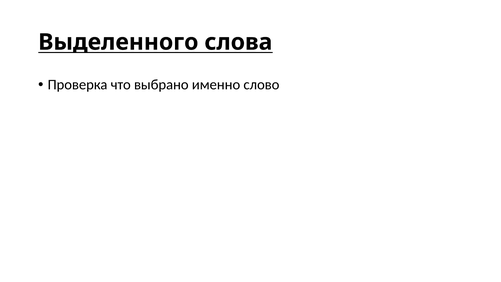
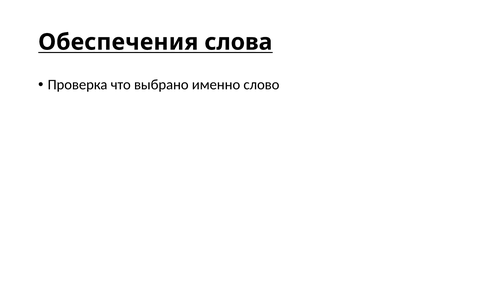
Выделенного: Выделенного -> Обеспечения (118, 42)
